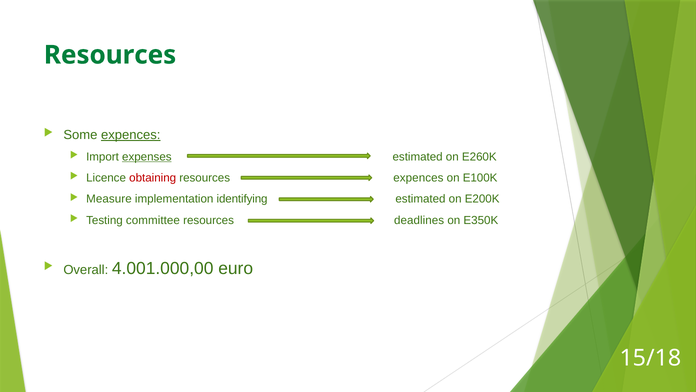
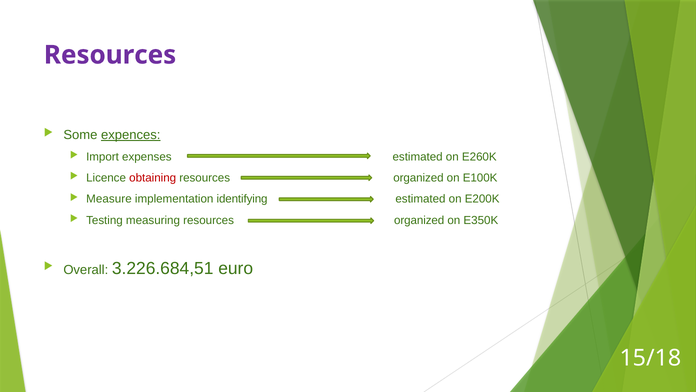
Resources colour: green -> purple (110, 55)
expenses underline: present -> none (147, 157)
expences: expences -> organized (418, 178)
committee: committee -> measuring (153, 220)
deadlines: deadlines -> organized (419, 220)
4.001.000,00: 4.001.000,00 -> 3.226.684,51 (163, 268)
